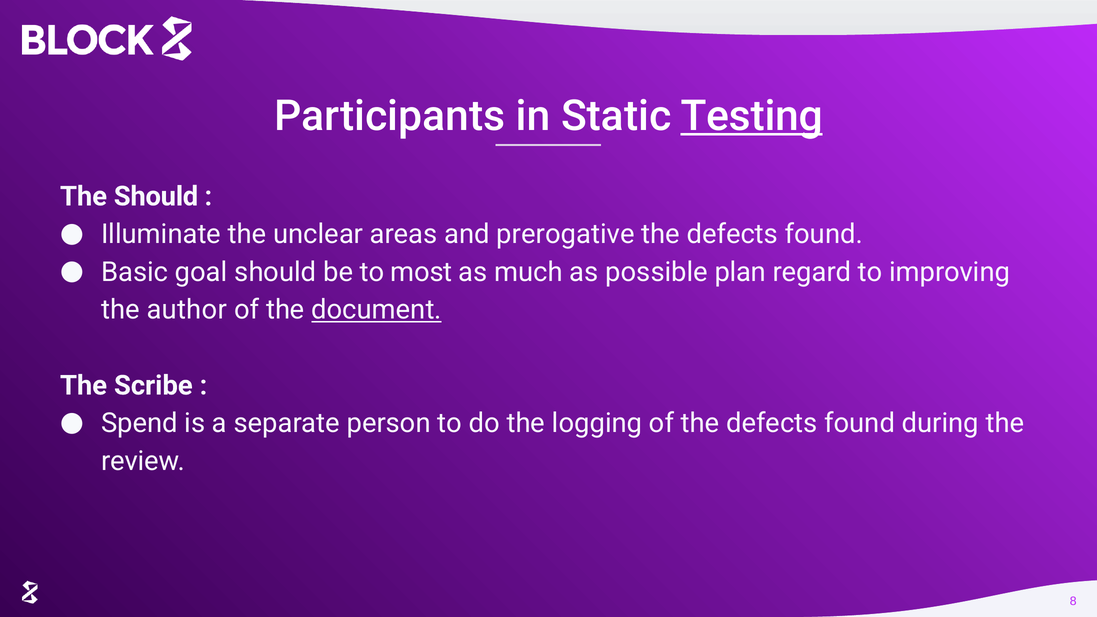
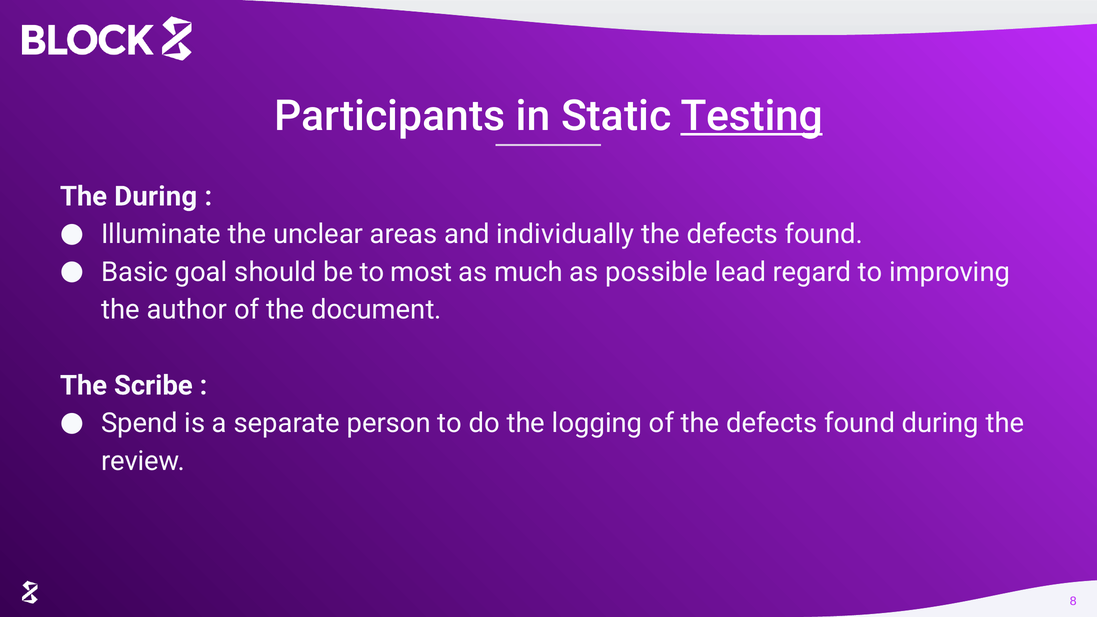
The Should: Should -> During (156, 196)
prerogative: prerogative -> individually (565, 234)
plan: plan -> lead (740, 272)
document underline: present -> none (377, 310)
